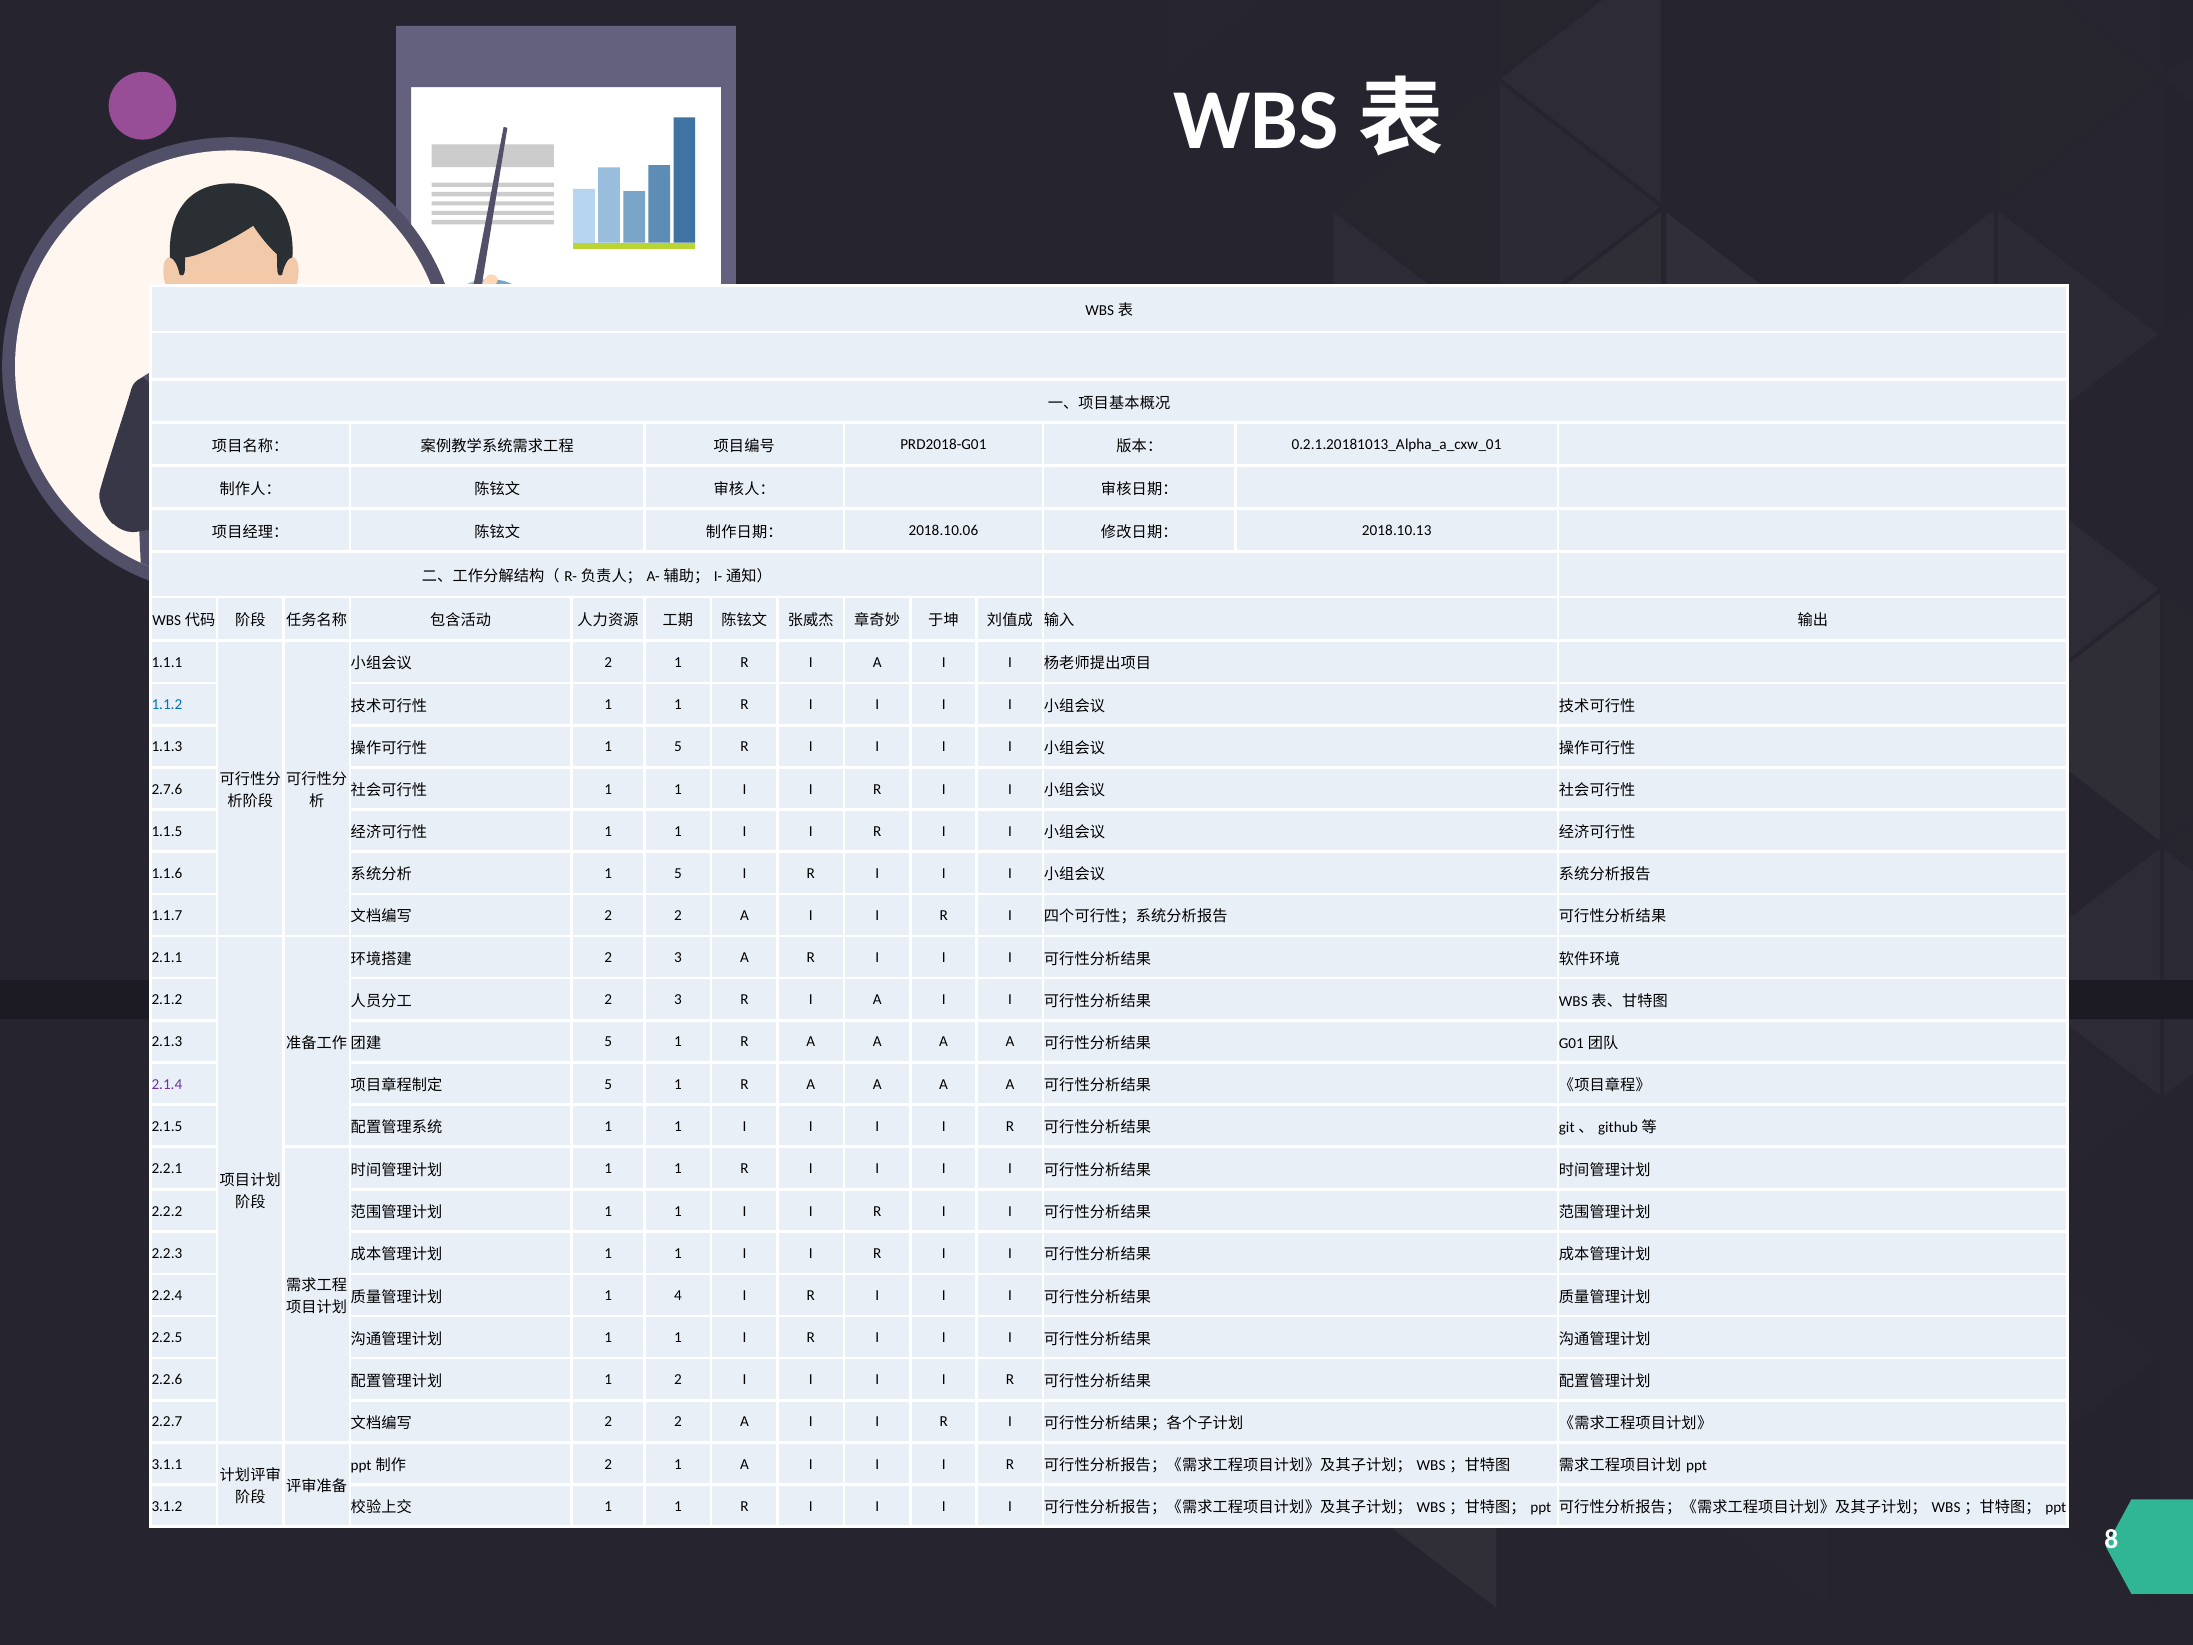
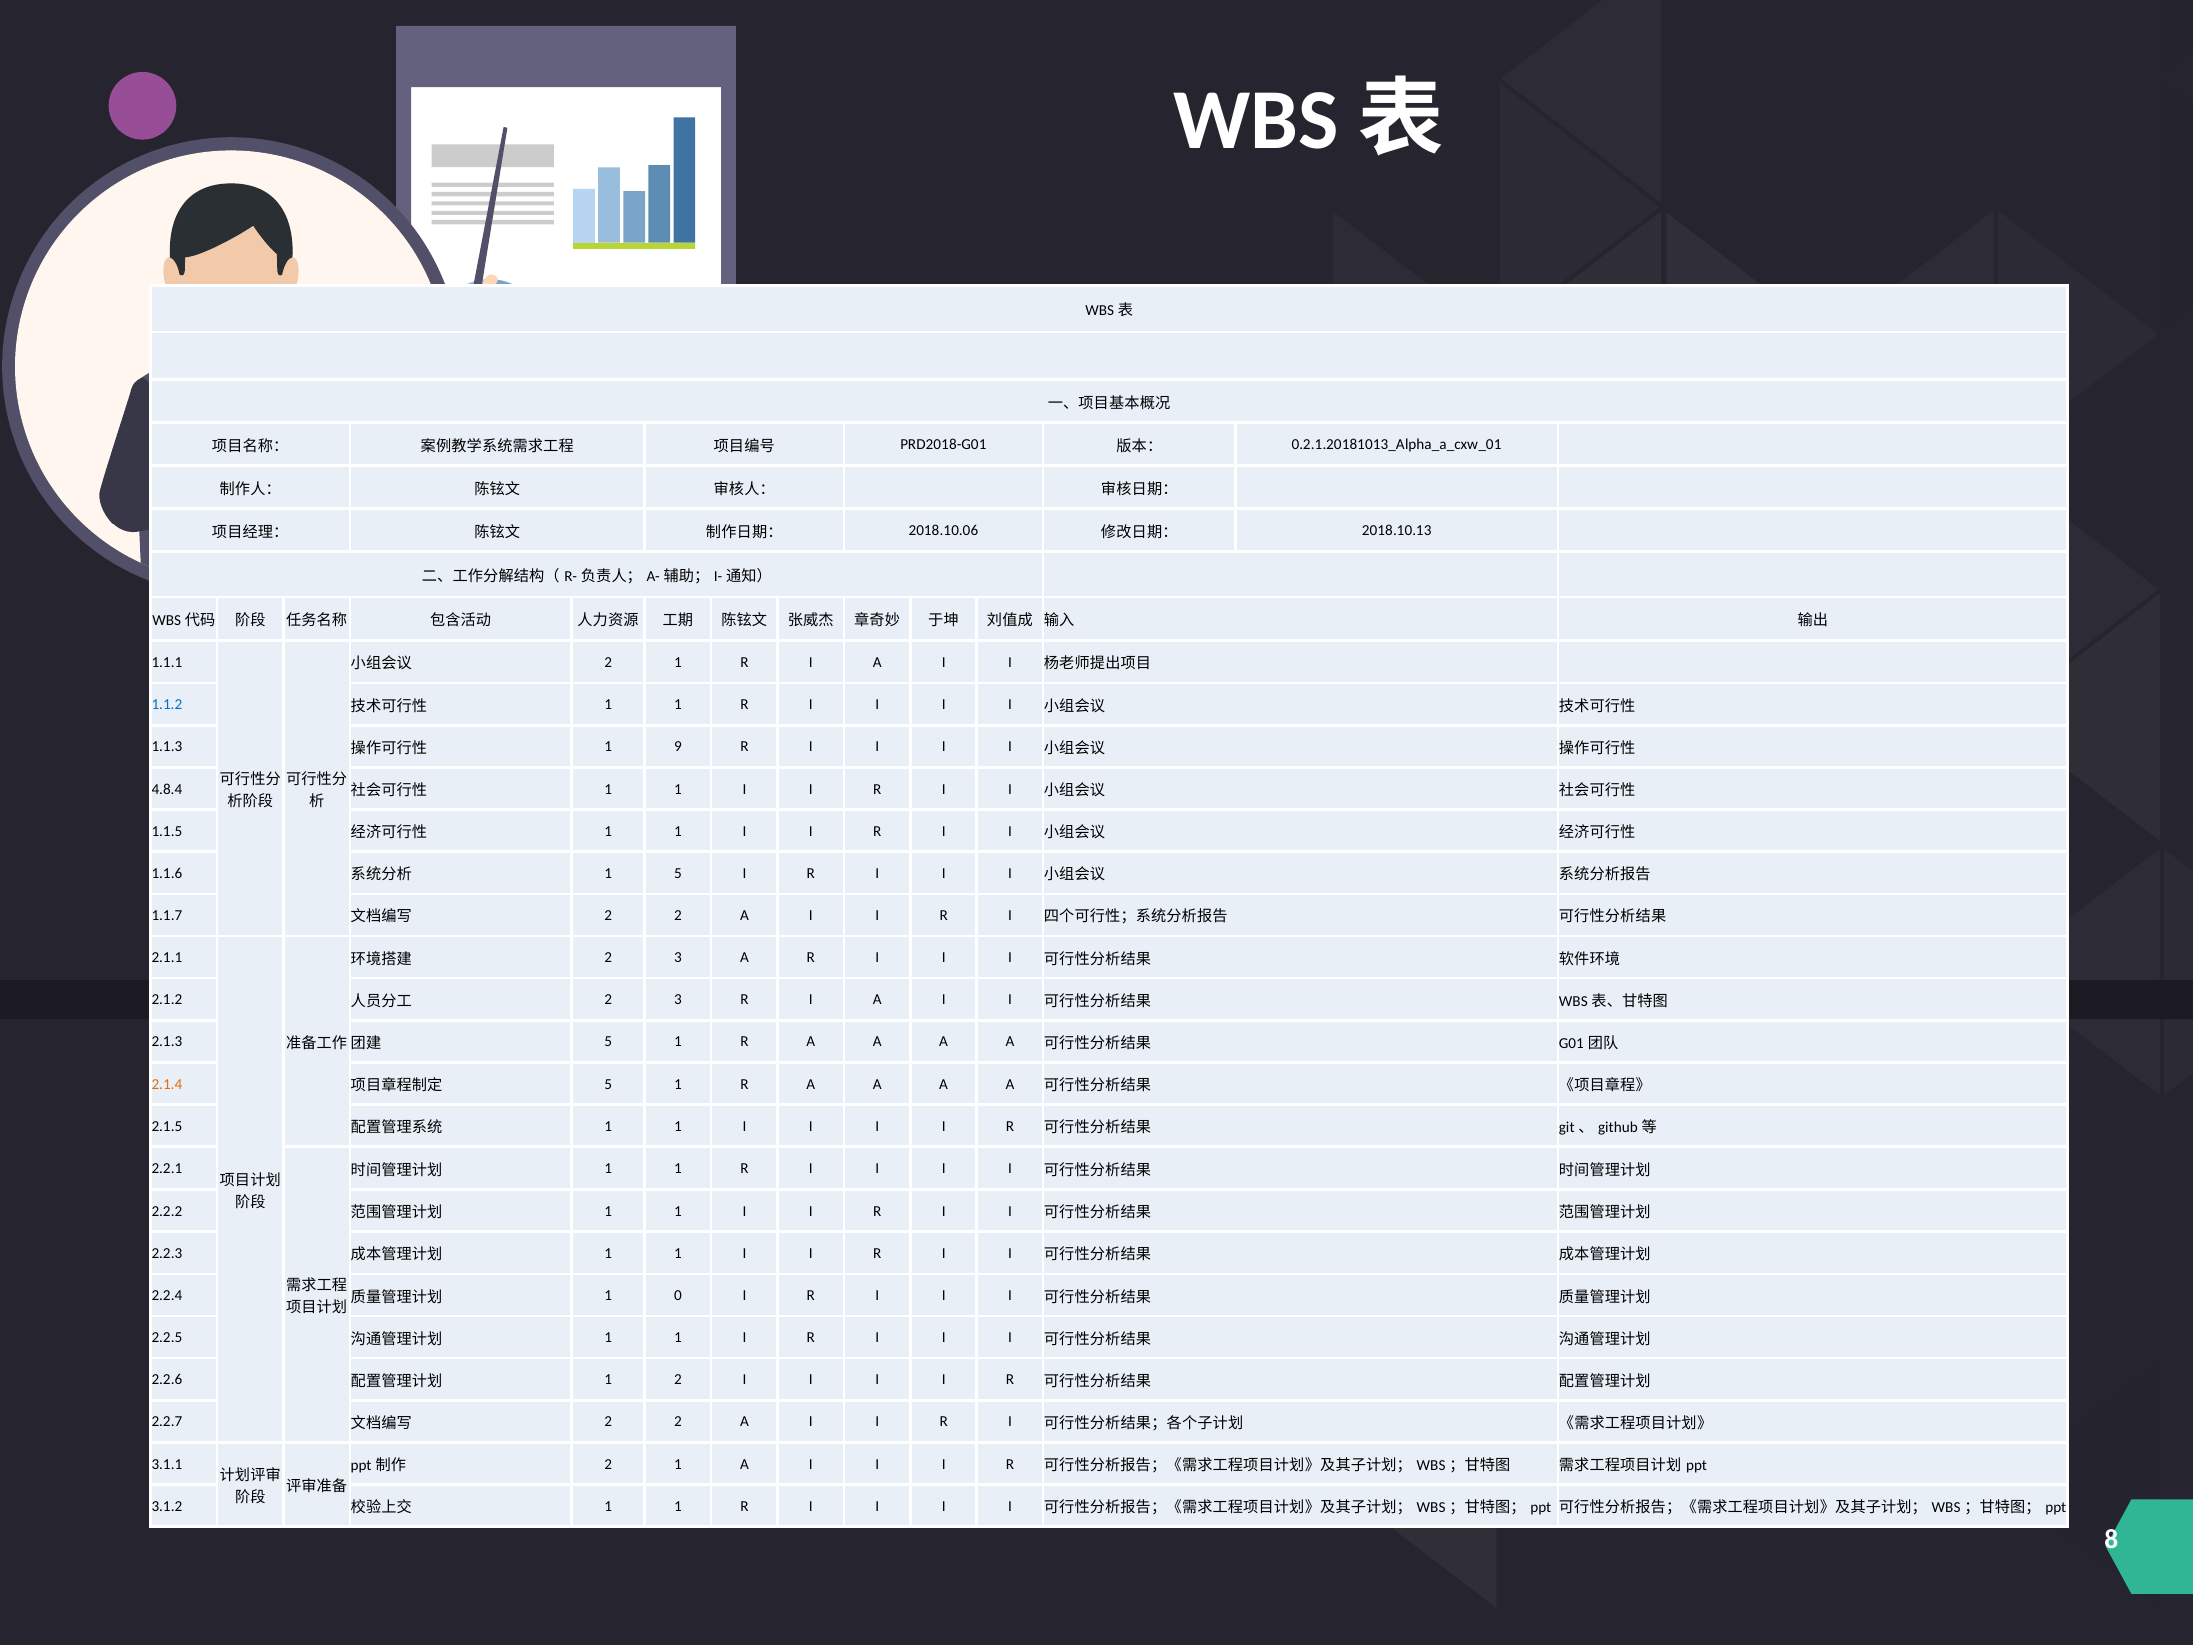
5: 5 -> 9 (678, 747)
2.7.6: 2.7.6 -> 4.8.4 (167, 789)
2.1.4 colour: purple -> orange (167, 1084)
4: 4 -> 0 (678, 1295)
